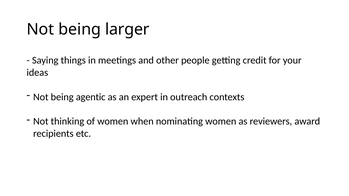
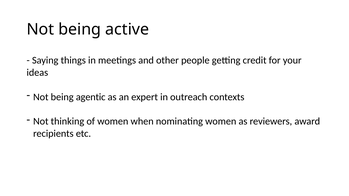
larger: larger -> active (127, 29)
